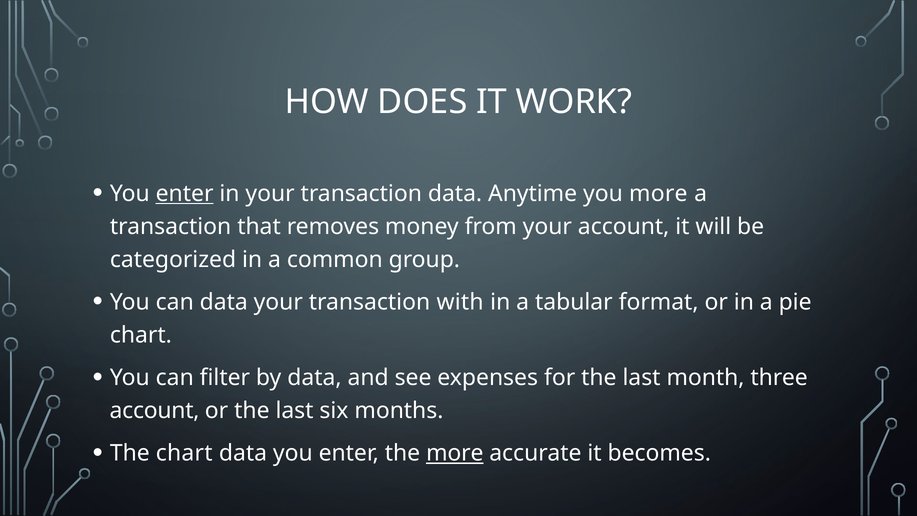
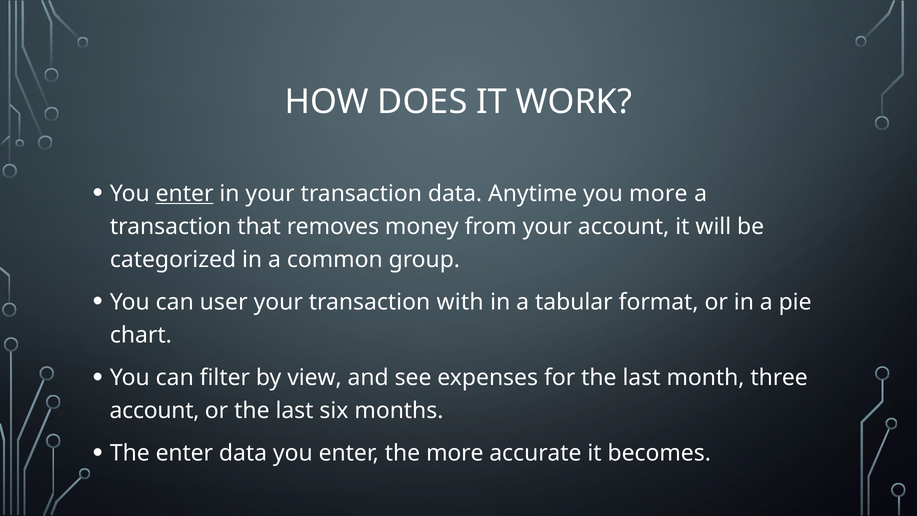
can data: data -> user (224, 302)
by data: data -> view (314, 378)
The chart: chart -> enter (184, 453)
more underline: present -> none (455, 453)
